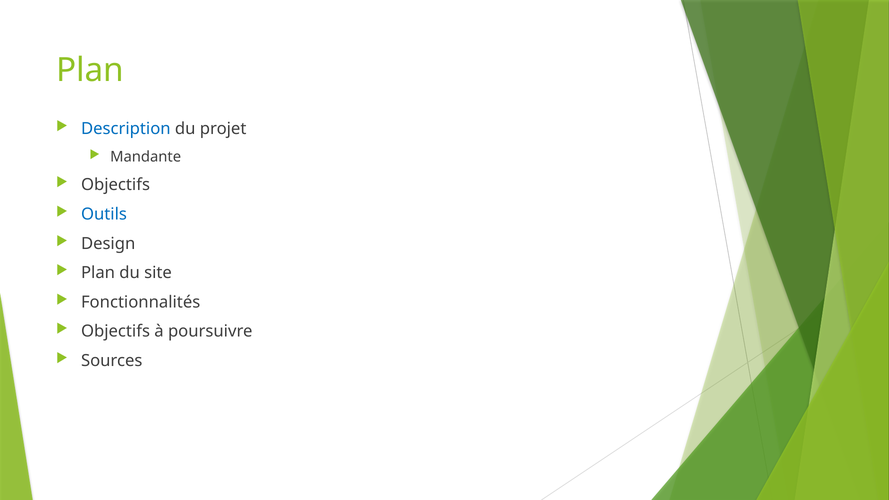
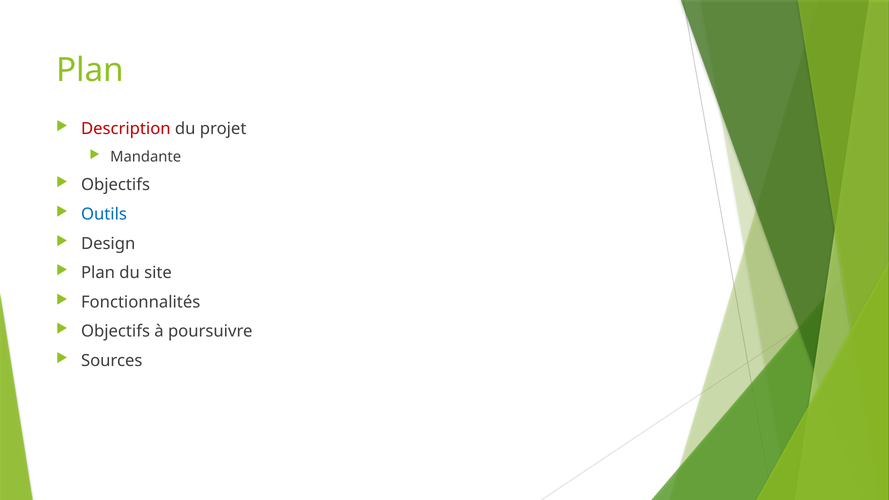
Description colour: blue -> red (126, 129)
